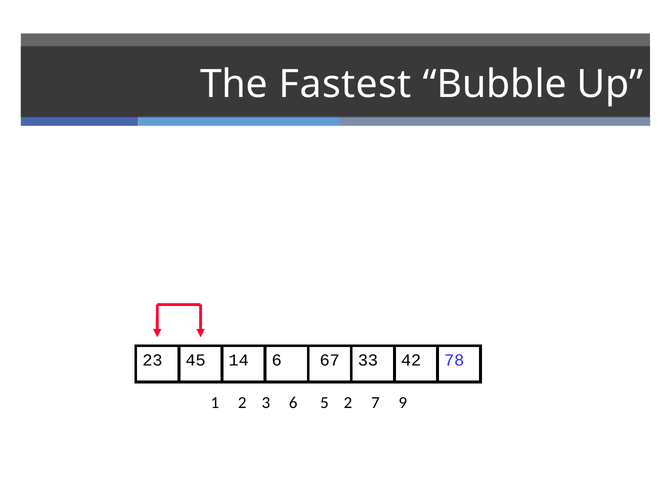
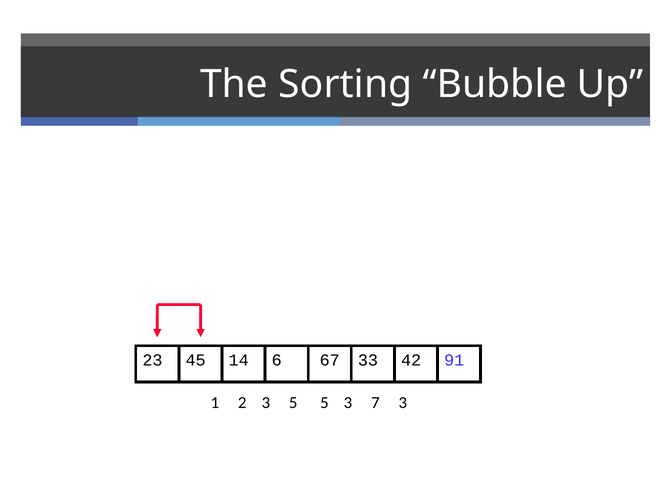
Fastest: Fastest -> Sorting (345, 84)
78: 78 -> 91 (454, 361)
3 6: 6 -> 5 (293, 403)
5 2: 2 -> 3 (348, 403)
7 9: 9 -> 3 (403, 403)
